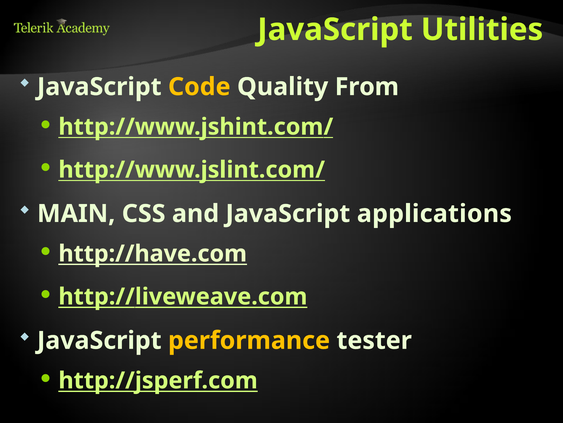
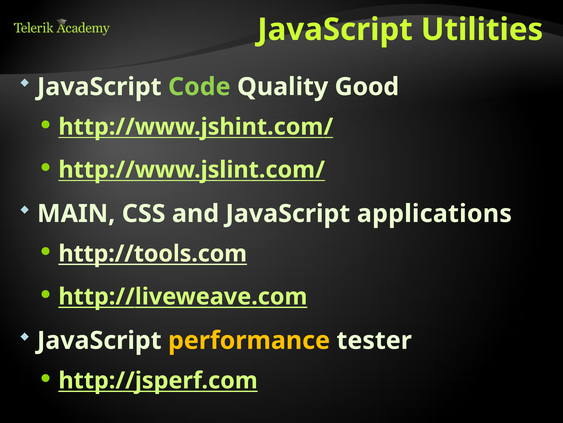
Code colour: yellow -> light green (199, 87)
From: From -> Good (367, 87)
http://have.com: http://have.com -> http://tools.com (153, 253)
